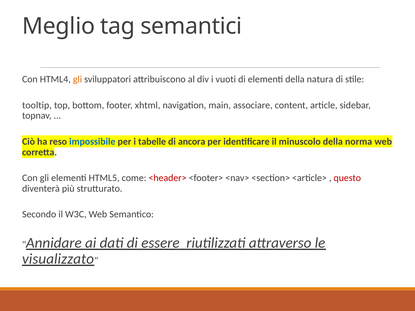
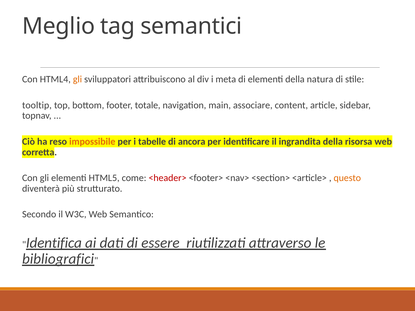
vuoti: vuoti -> meta (226, 79)
xhtml: xhtml -> totale (148, 105)
impossibile colour: blue -> orange (92, 142)
minuscolo: minuscolo -> ingrandita (300, 142)
norma: norma -> risorsa (359, 142)
questo colour: red -> orange (347, 178)
Annidare: Annidare -> Identifica (54, 243)
visualizzato: visualizzato -> bibliografici (58, 259)
